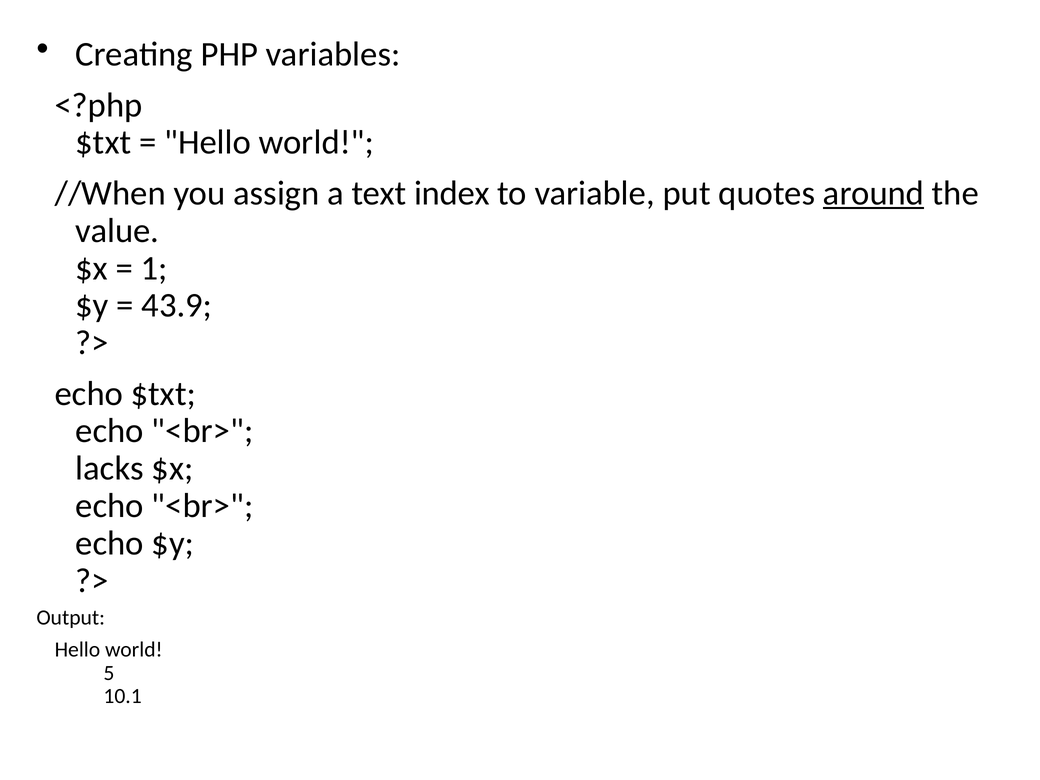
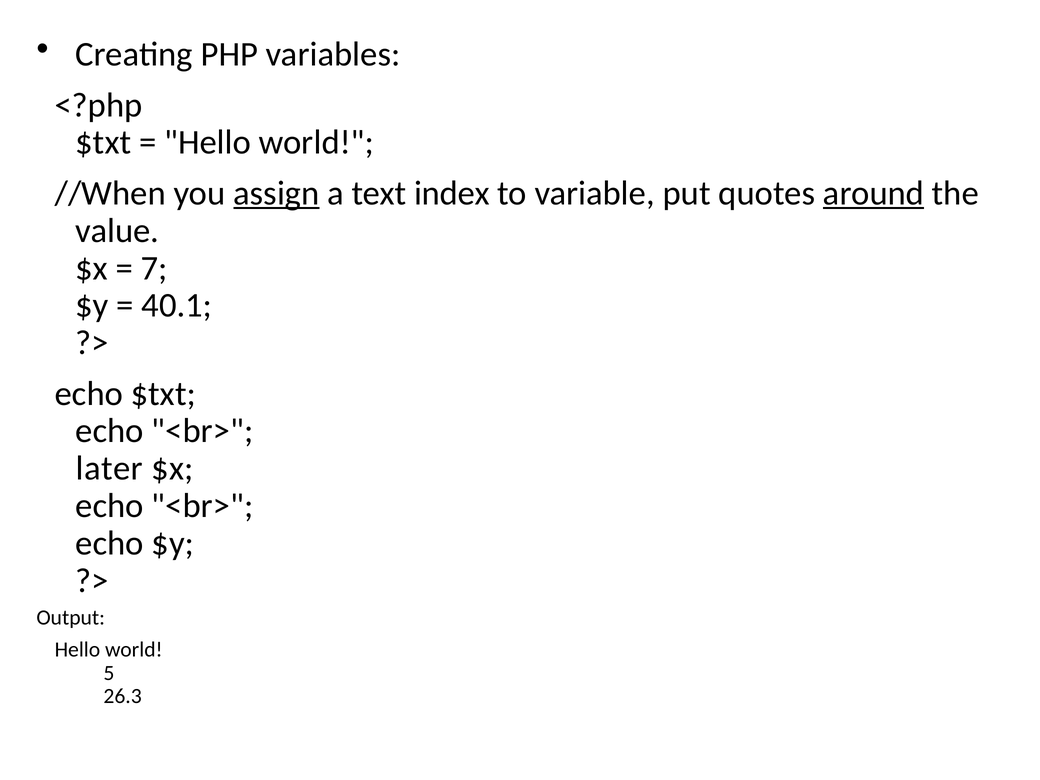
assign underline: none -> present (276, 193)
1: 1 -> 7 (154, 268)
43.9: 43.9 -> 40.1 (177, 306)
lacks: lacks -> later (109, 468)
10.1: 10.1 -> 26.3 (123, 696)
